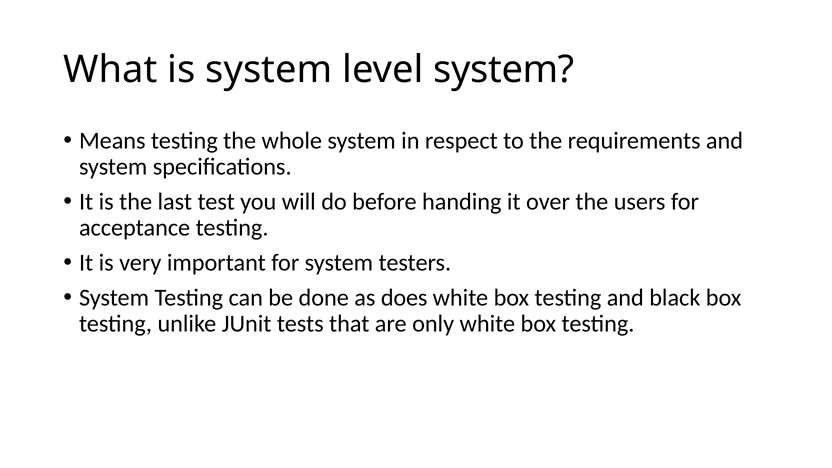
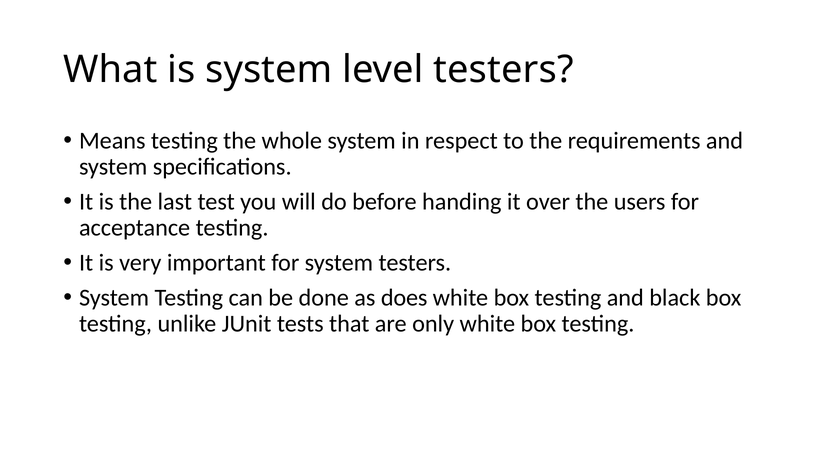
level system: system -> testers (504, 70)
